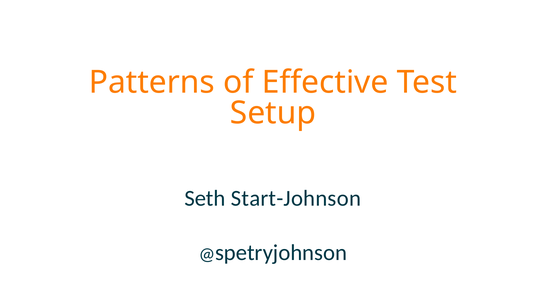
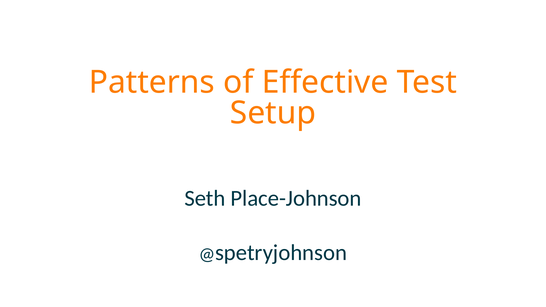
Start-Johnson: Start-Johnson -> Place-Johnson (296, 198)
